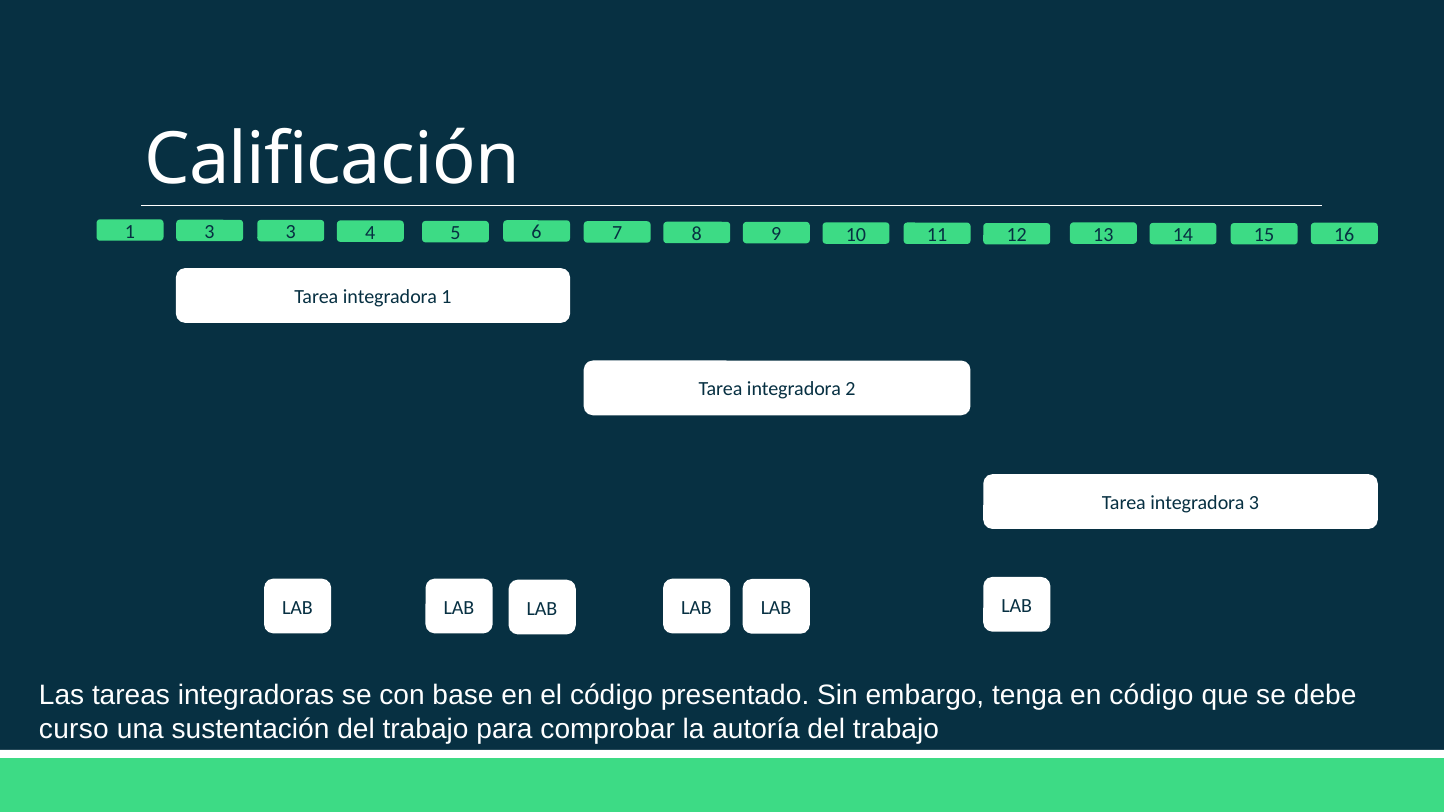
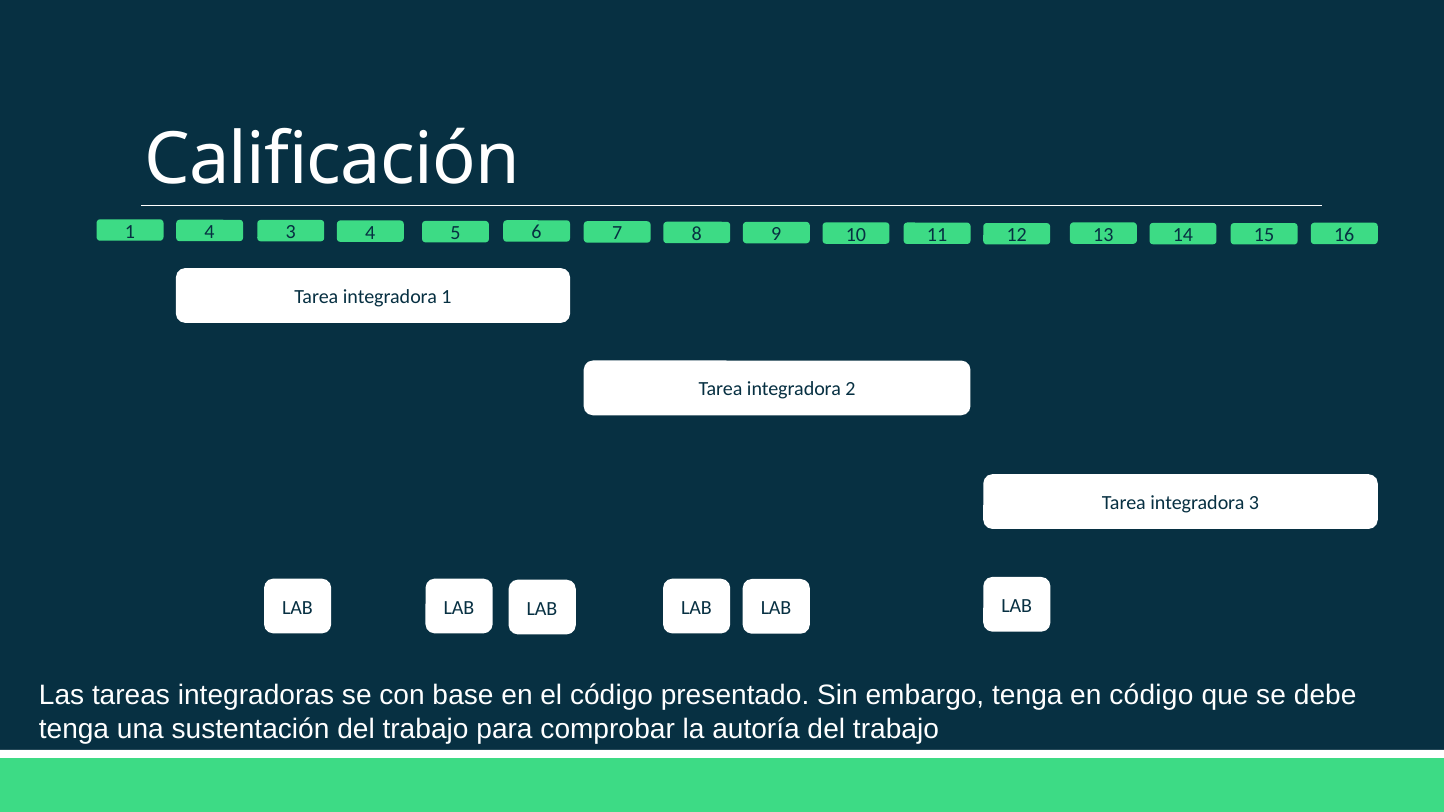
1 3: 3 -> 4 (210, 232)
curso: curso -> tenga (74, 729)
